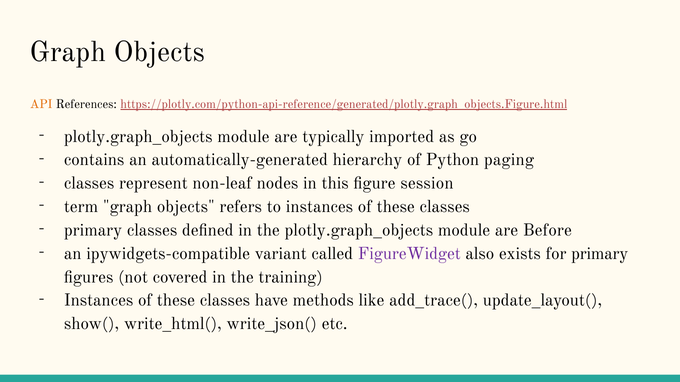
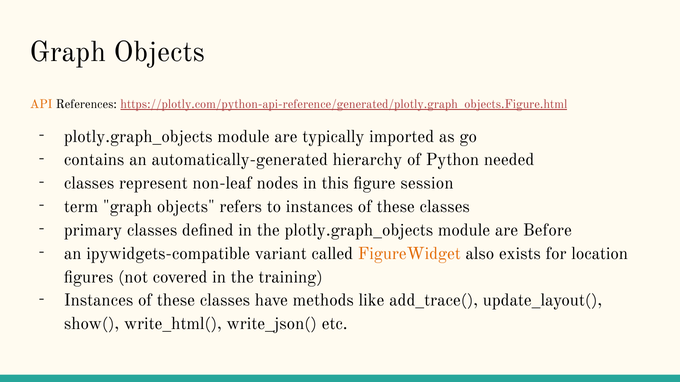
paging: paging -> needed (509, 160)
FigureWidget colour: purple -> orange (409, 254)
for primary: primary -> location (600, 254)
